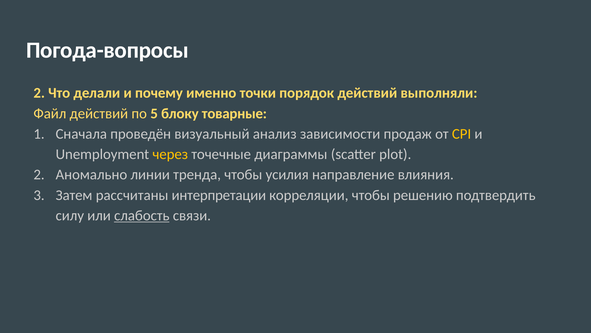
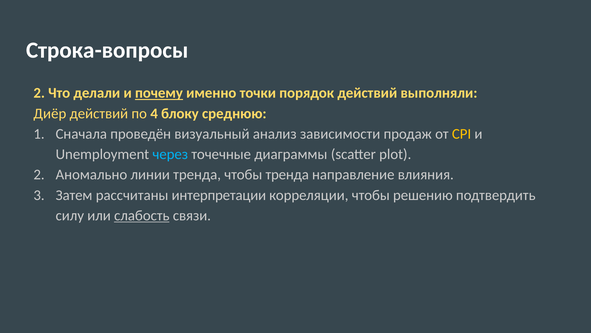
Погода-вопросы: Погода-вопросы -> Строка-вопросы (107, 50)
почему underline: none -> present (159, 93)
Файл: Файл -> Диёр (50, 113)
5: 5 -> 4 (154, 113)
товарные: товарные -> среднюю (234, 113)
через colour: yellow -> light blue (170, 154)
чтобы усилия: усилия -> тренда (287, 174)
